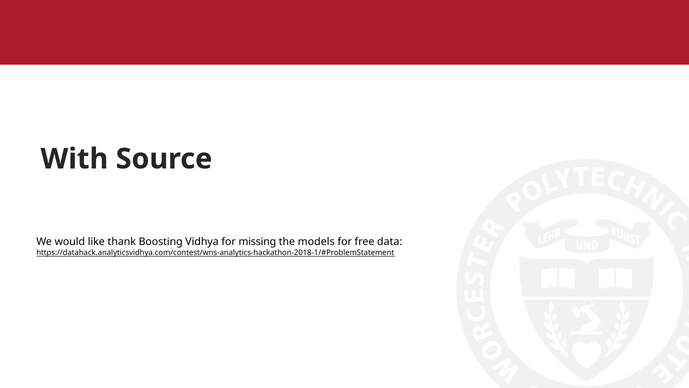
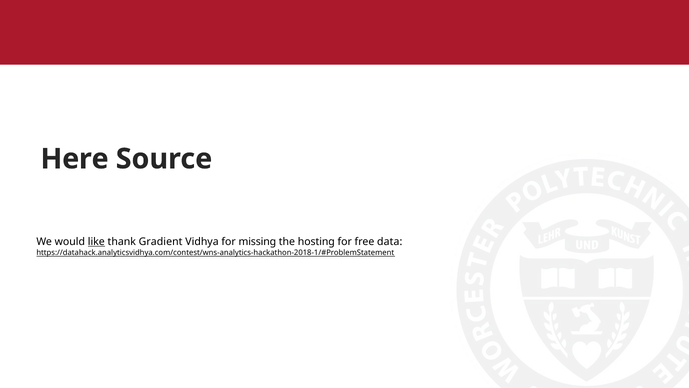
With: With -> Here (75, 159)
like underline: none -> present (96, 242)
Boosting: Boosting -> Gradient (161, 242)
models: models -> hosting (316, 242)
